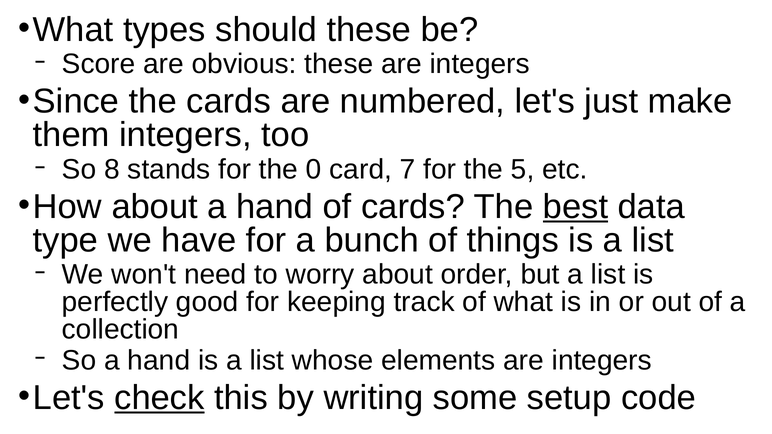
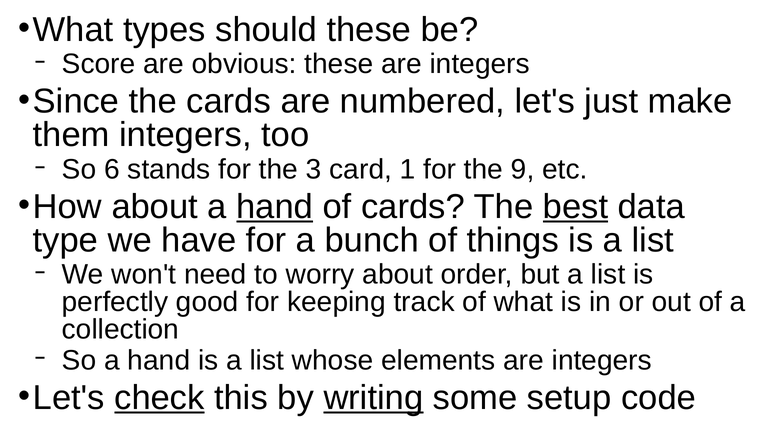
8: 8 -> 6 (112, 169)
0: 0 -> 3 (314, 169)
7: 7 -> 1 (408, 169)
5: 5 -> 9 (523, 169)
hand underline: none -> present (275, 207)
writing underline: none -> present (373, 398)
